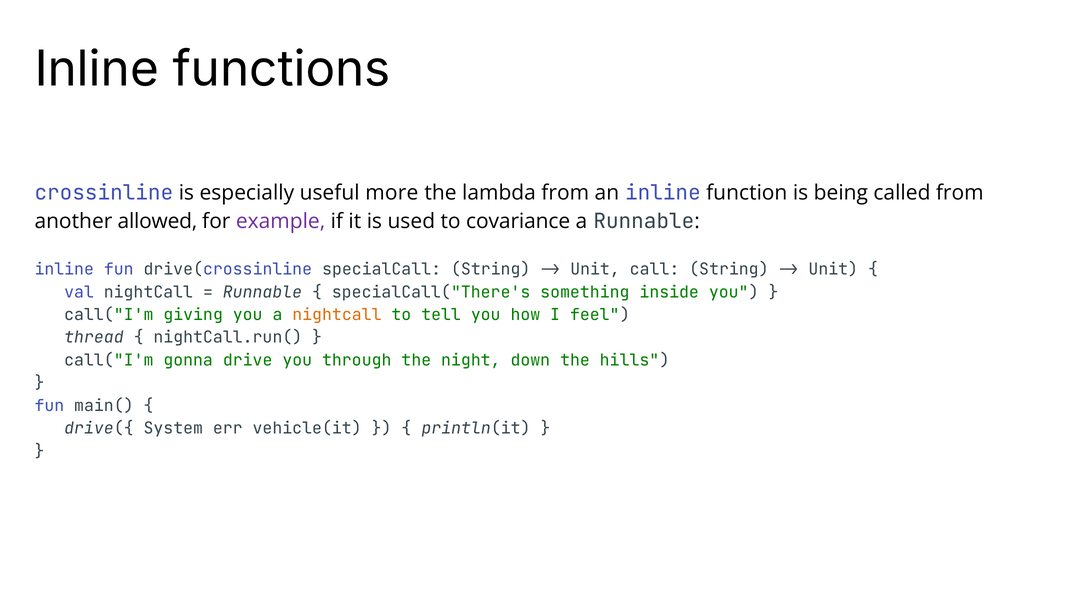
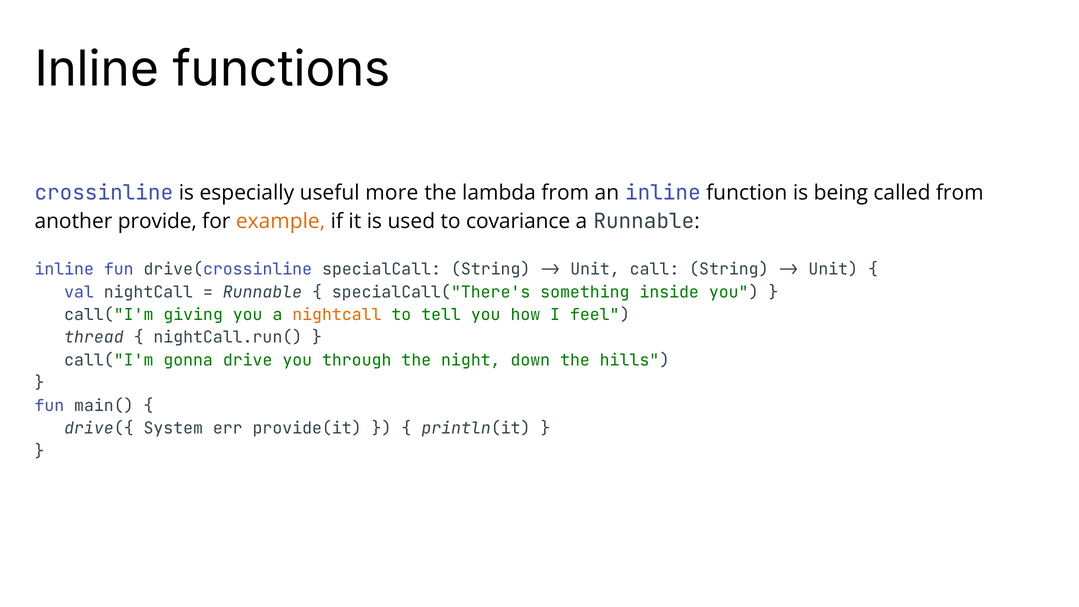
allowed: allowed -> provide (157, 221)
example colour: purple -> orange (281, 221)
System.err.vehicle(it: System.err.vehicle(it -> System.err.provide(it (253, 428)
